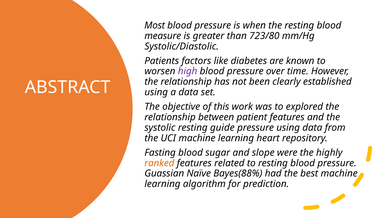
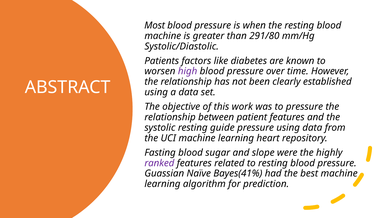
measure: measure -> machine (163, 36)
723/80: 723/80 -> 291/80 (264, 36)
to explored: explored -> pressure (304, 107)
ranked colour: orange -> purple (159, 163)
Bayes(88%: Bayes(88% -> Bayes(41% (238, 174)
